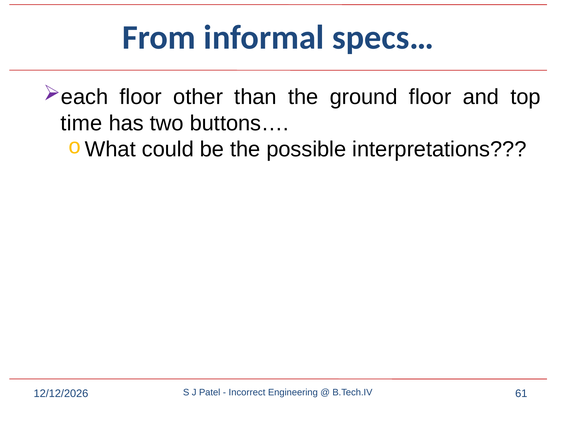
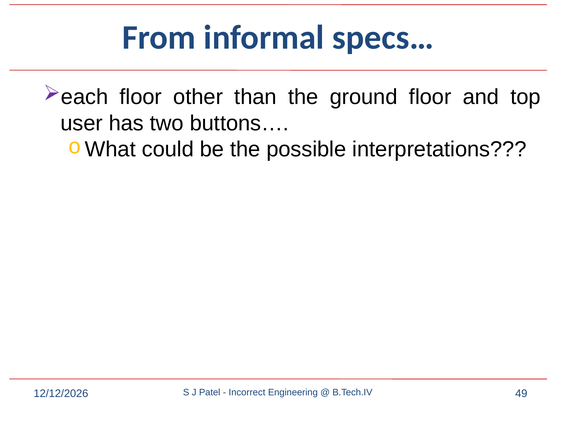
time: time -> user (82, 123)
61: 61 -> 49 (521, 393)
